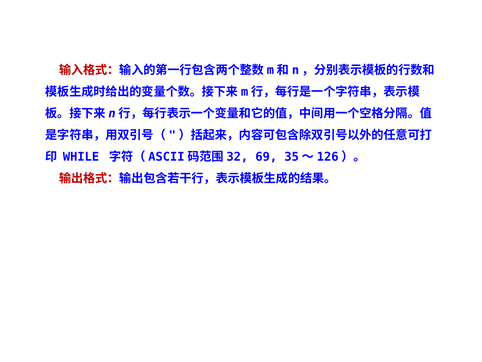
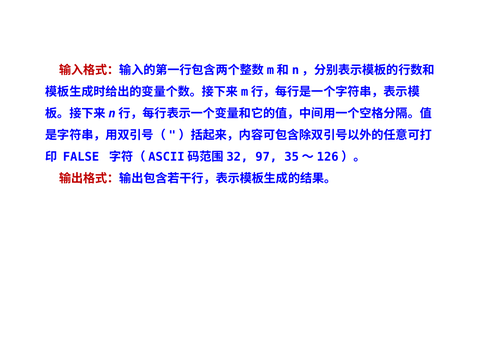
WHILE: WHILE -> FALSE (81, 157)
69: 69 -> 97 (266, 157)
